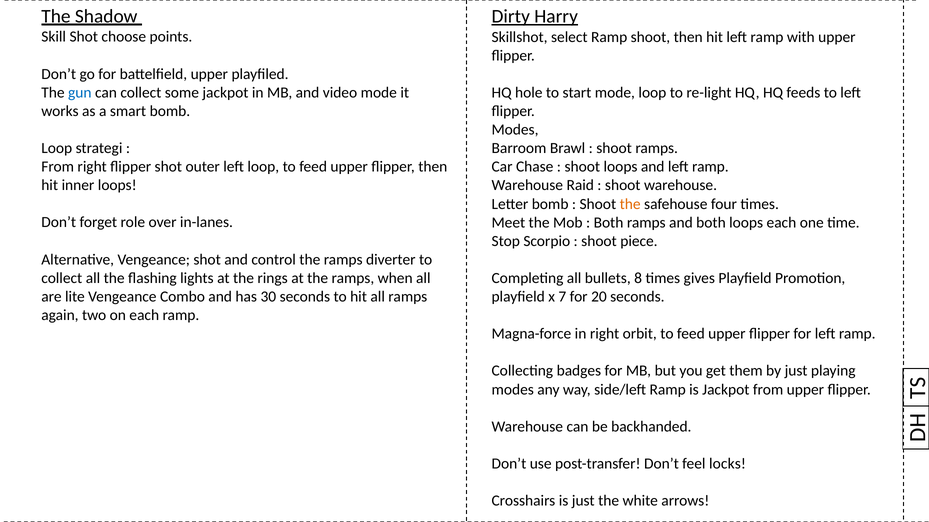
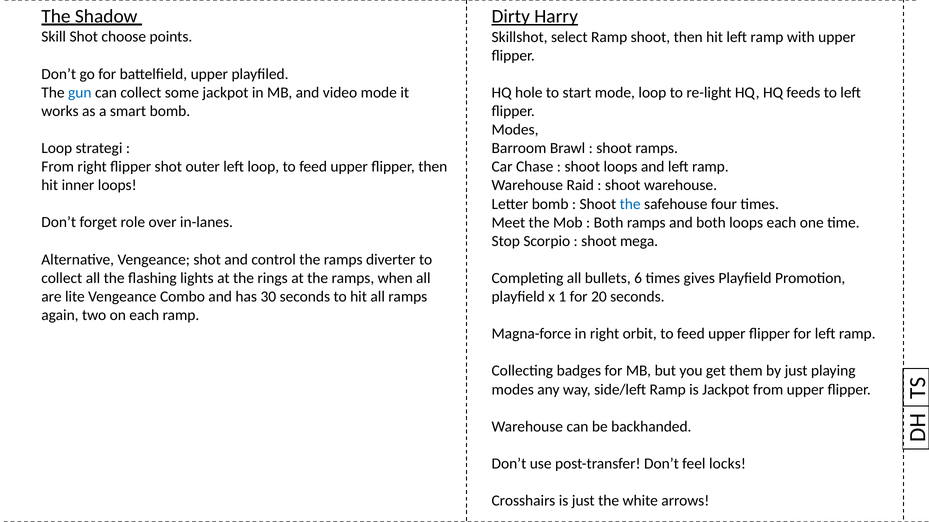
the colour: orange -> blue (630, 204)
piece: piece -> mega (639, 241)
8: 8 -> 6 (638, 278)
7: 7 -> 1 (562, 297)
